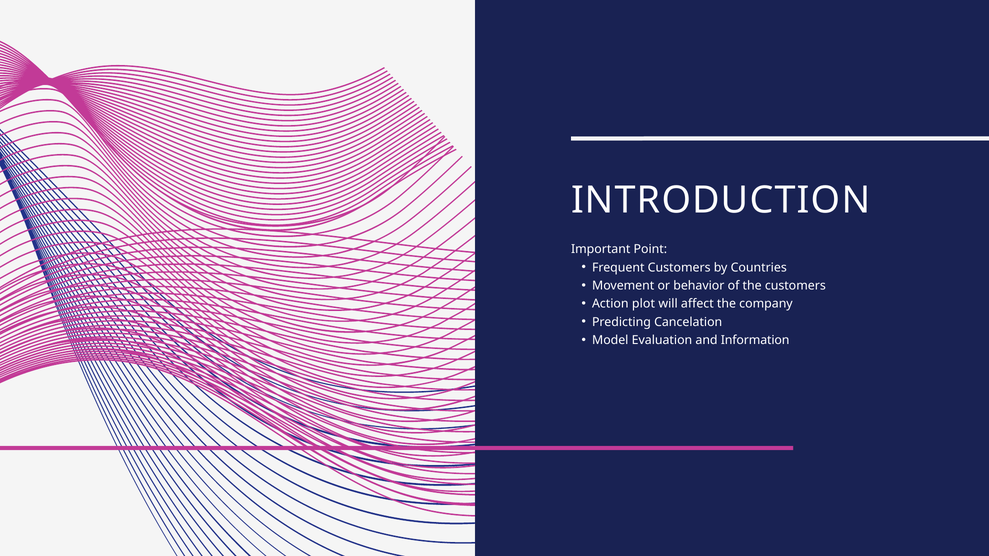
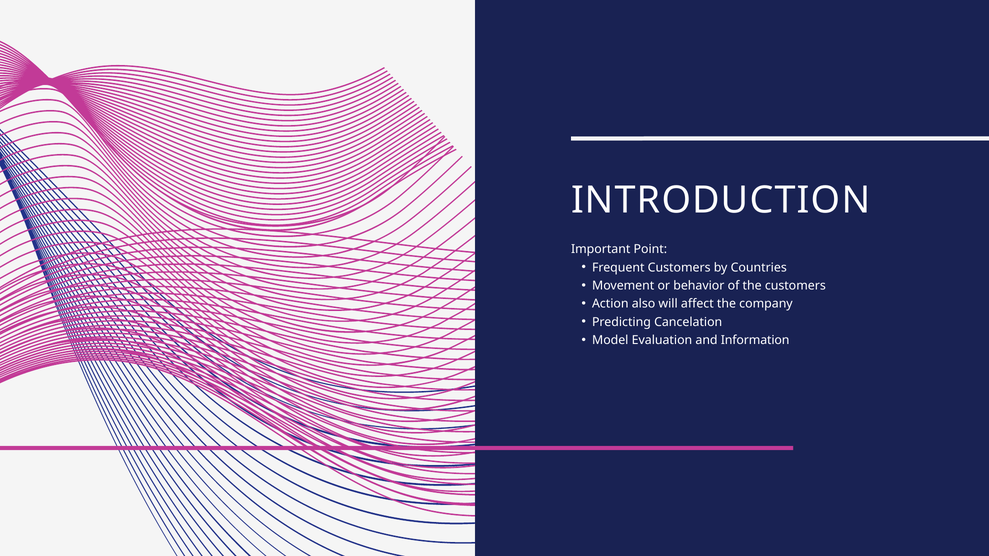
plot: plot -> also (644, 304)
